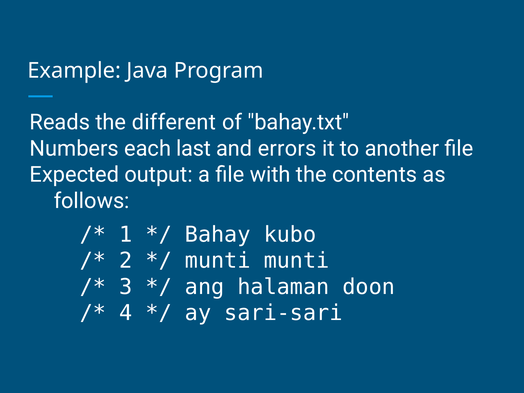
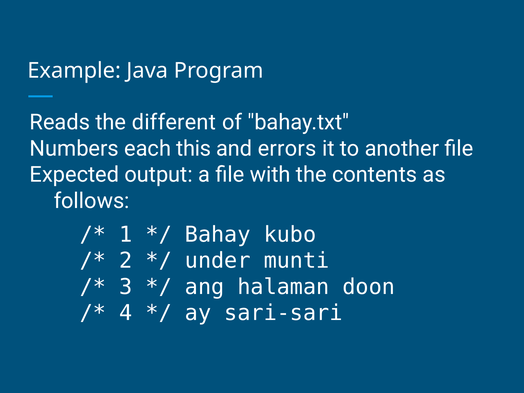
last: last -> this (194, 149)
munti: munti -> under (218, 261)
